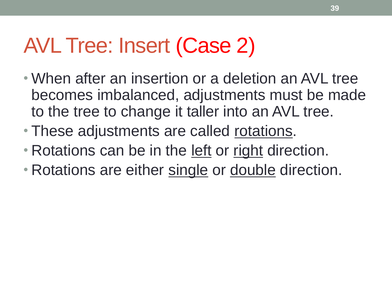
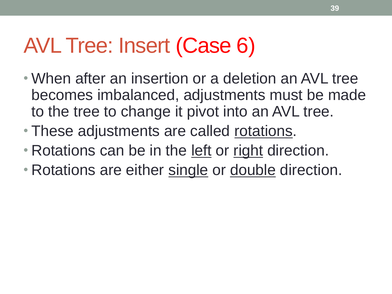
2: 2 -> 6 (246, 46)
taller: taller -> pivot (203, 112)
